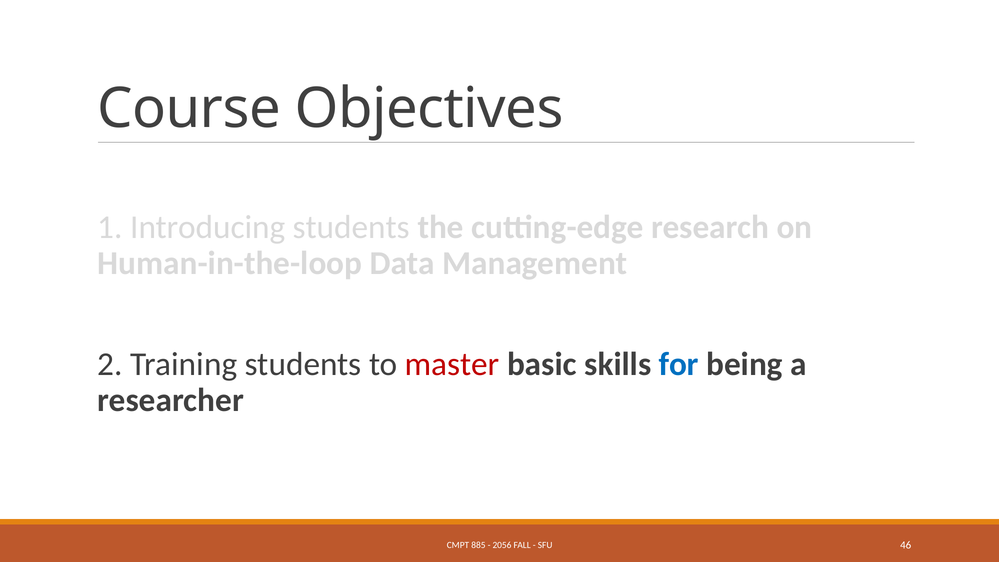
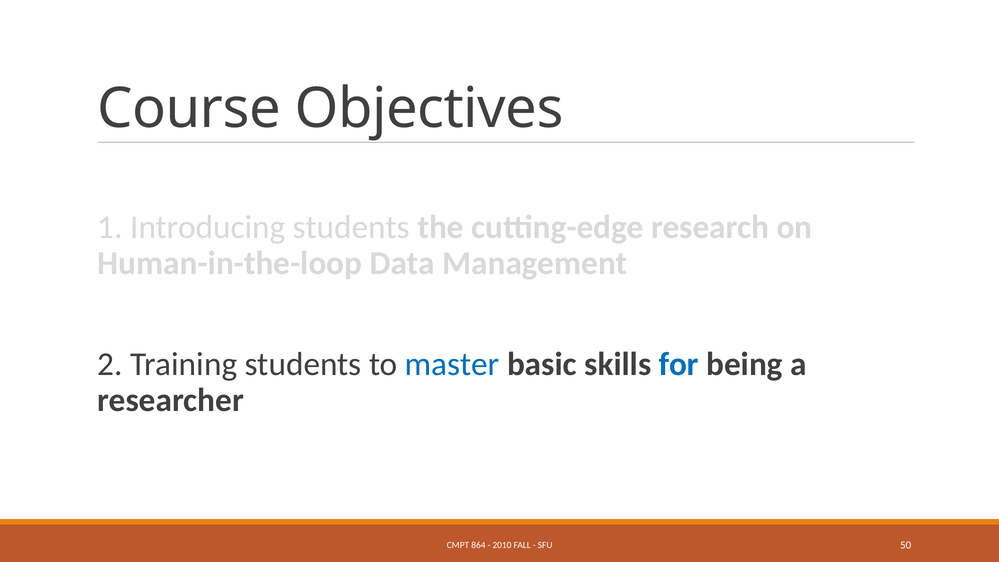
master colour: red -> blue (452, 364)
885: 885 -> 864 (478, 545)
2056: 2056 -> 2010 (502, 545)
46: 46 -> 50 (906, 545)
